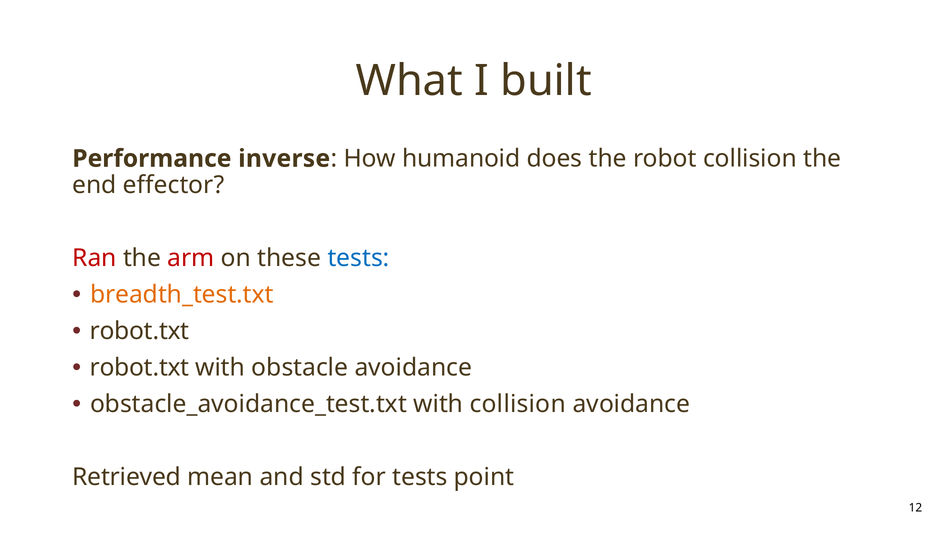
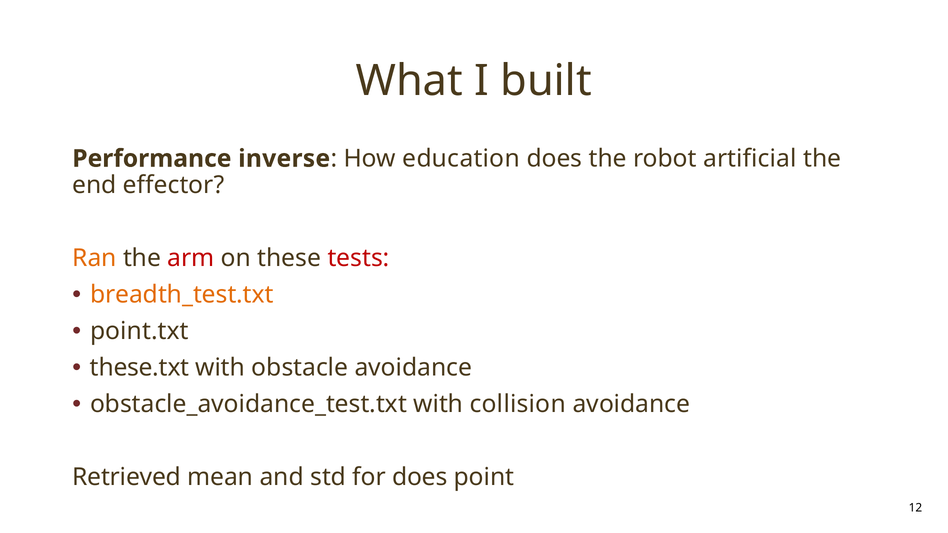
humanoid: humanoid -> education (461, 159)
robot collision: collision -> artificial (750, 159)
Ran colour: red -> orange (94, 258)
tests colour: blue -> red (359, 258)
robot.txt: robot.txt -> point.txt (139, 331)
robot.txt: robot.txt -> these.txt (140, 368)
for tests: tests -> does (420, 478)
